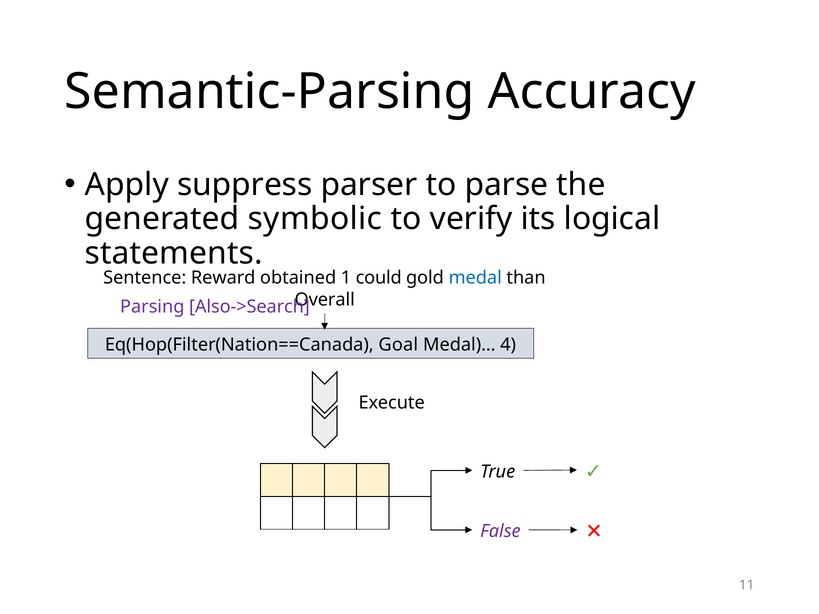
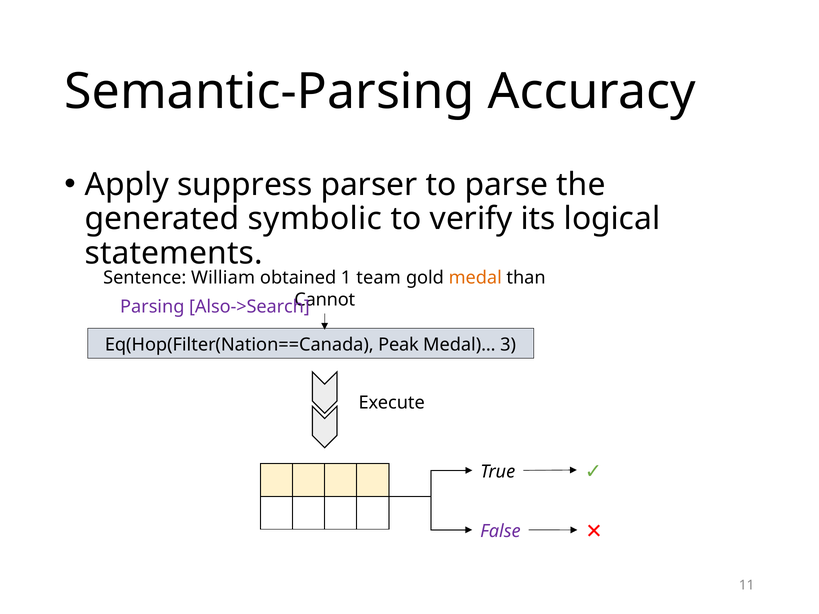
Reward: Reward -> William (223, 278)
could: could -> team (379, 278)
medal colour: blue -> orange (475, 278)
Overall: Overall -> Cannot (325, 300)
Goal: Goal -> Peak (399, 345)
4: 4 -> 3 (508, 345)
